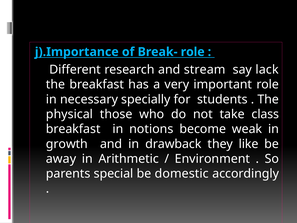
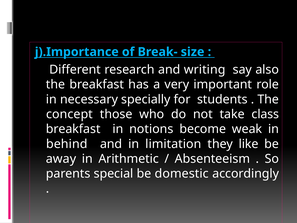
Break- role: role -> size (193, 52)
stream: stream -> writing (205, 70)
lack: lack -> also (267, 70)
physical: physical -> concept (69, 114)
growth: growth -> behind (67, 144)
drawback: drawback -> limitation (173, 144)
Environment: Environment -> Absenteeism (212, 159)
